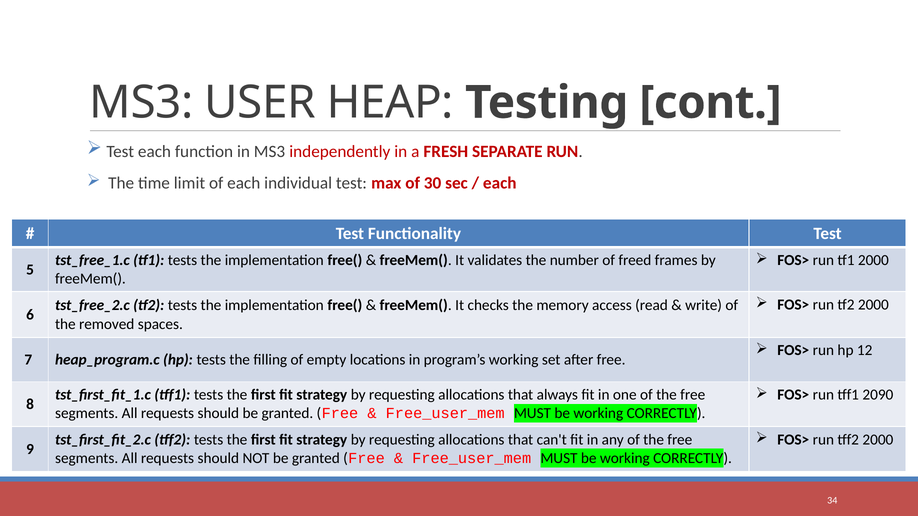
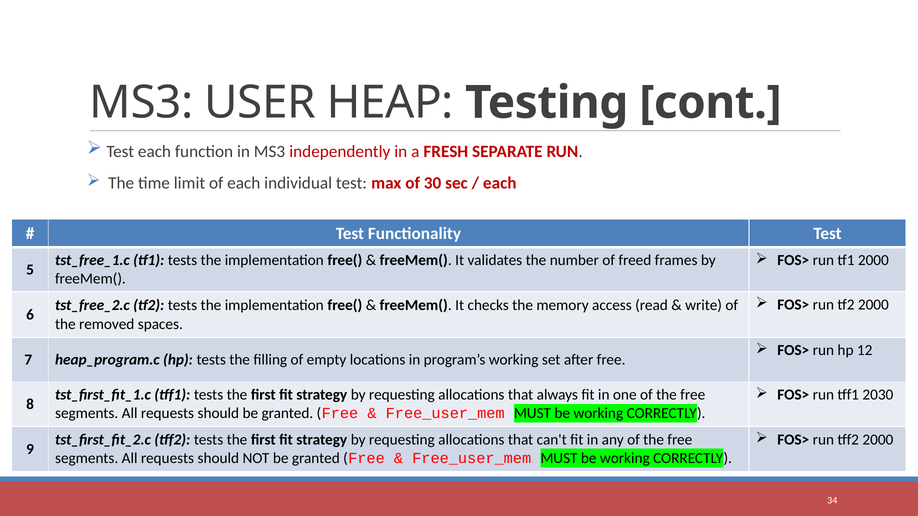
2090: 2090 -> 2030 (878, 395)
